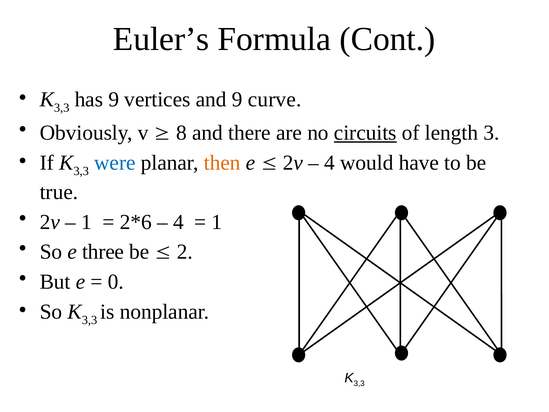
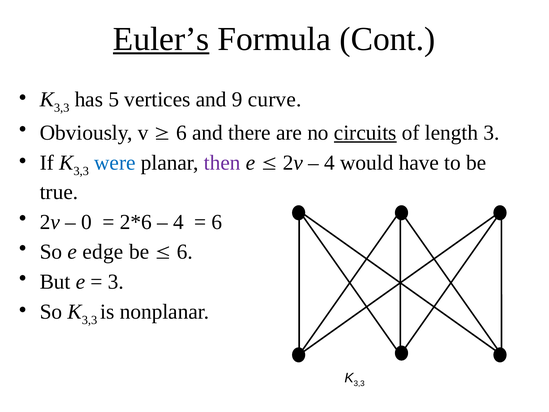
Euler’s underline: none -> present (161, 39)
has 9: 9 -> 5 (114, 99)
8: 8 -> 6 (181, 133)
then colour: orange -> purple (222, 163)
1: 1 -> 0 (86, 222)
1: 1 -> 6 (217, 222)
three: three -> edge (103, 252)
2: 2 -> 6 (185, 252)
0: 0 -> 3 (116, 282)
